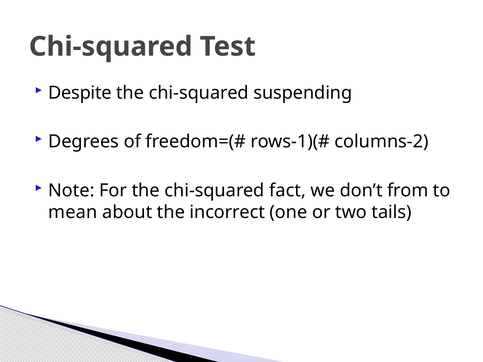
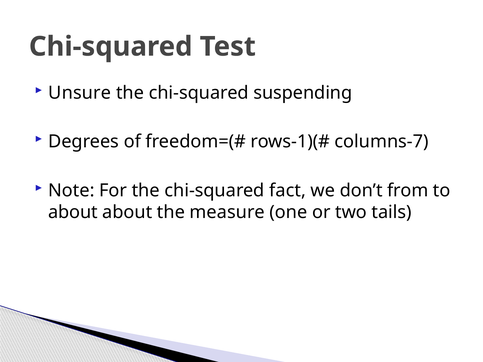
Despite: Despite -> Unsure (80, 93)
columns-2: columns-2 -> columns-7 (382, 142)
mean: mean -> about (73, 212)
incorrect: incorrect -> measure (227, 212)
